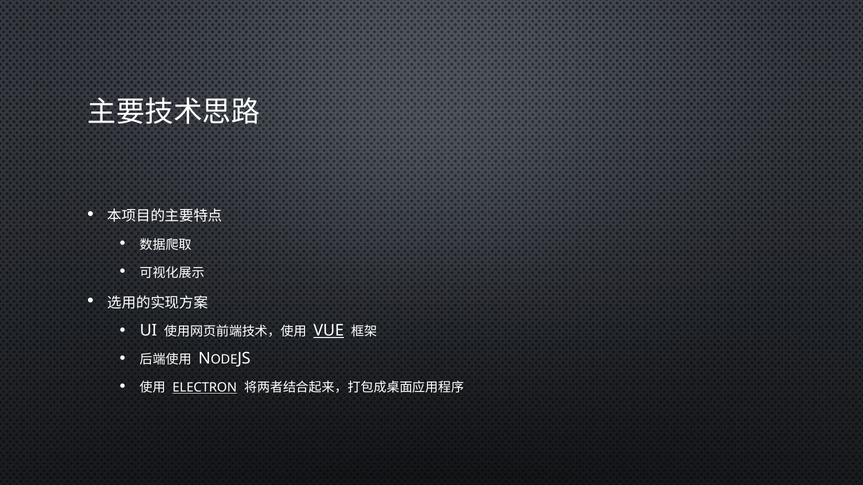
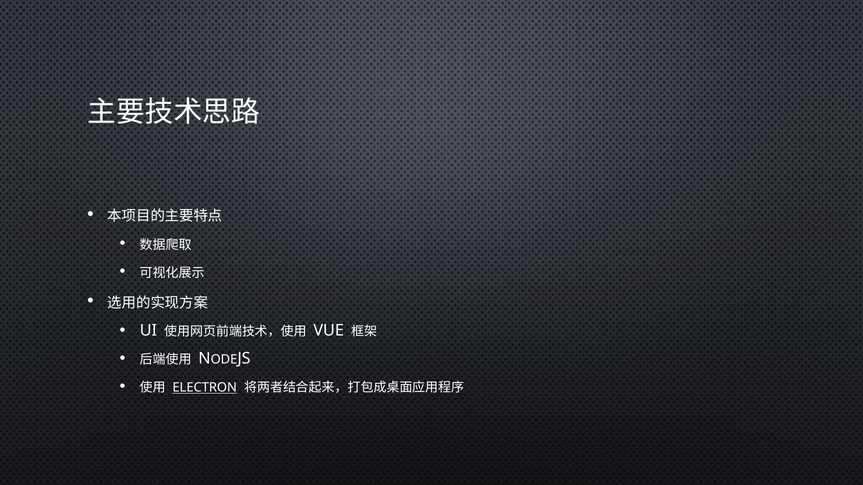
VUE underline: present -> none (329, 331)
